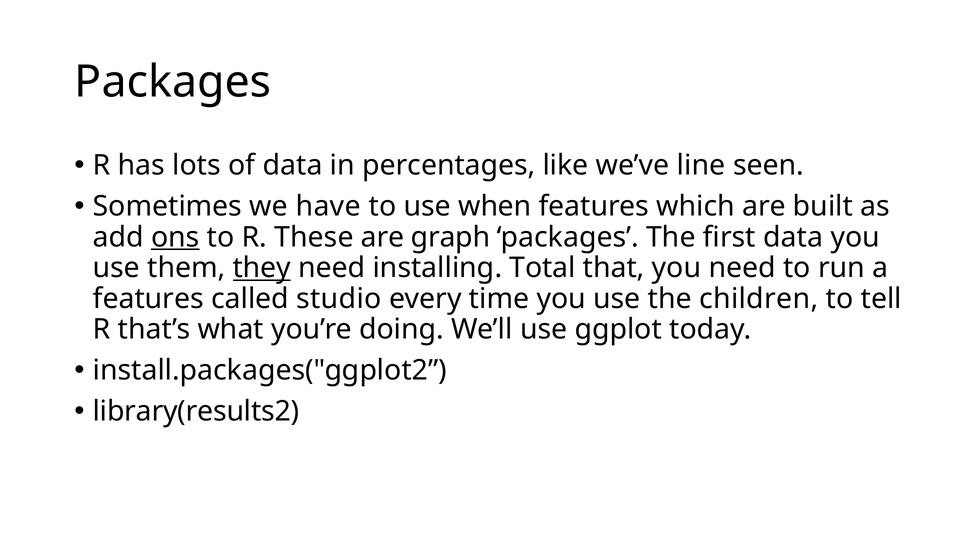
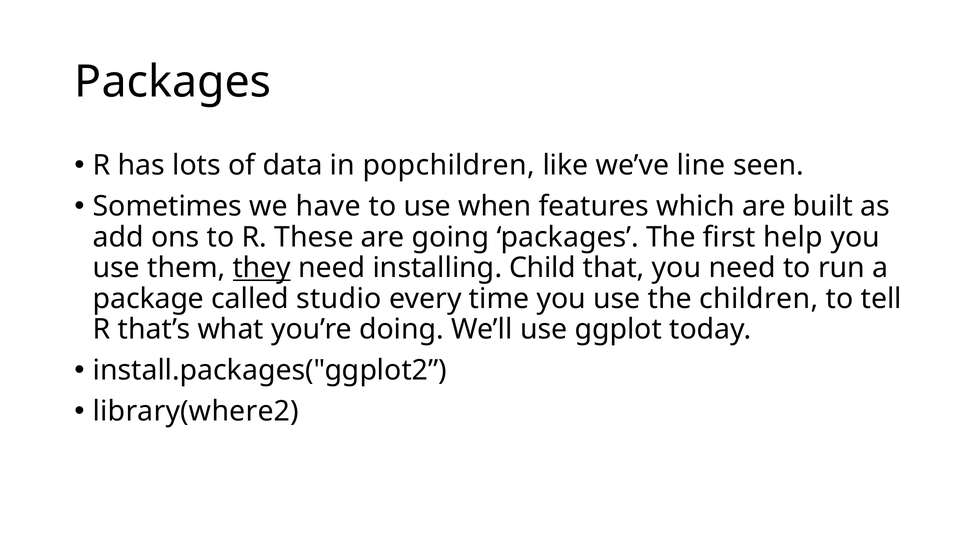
percentages: percentages -> popchildren (449, 165)
ons underline: present -> none (175, 237)
graph: graph -> going (450, 237)
first data: data -> help (793, 237)
Total: Total -> Child (543, 268)
features: features -> package (148, 298)
library(results2: library(results2 -> library(where2 (196, 411)
